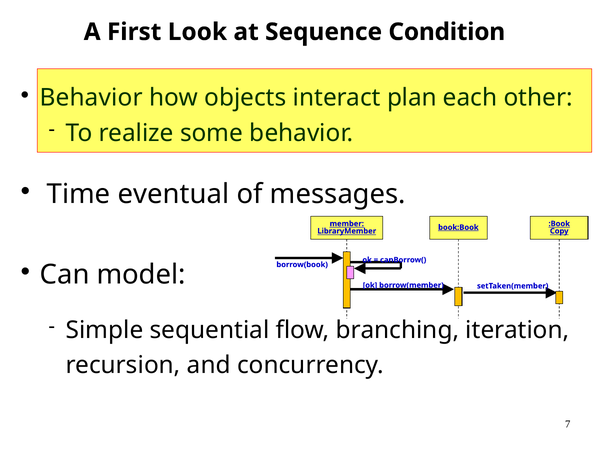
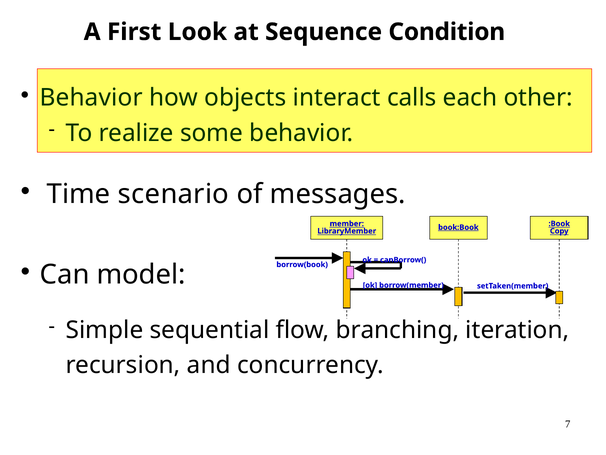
plan: plan -> calls (412, 98)
eventual: eventual -> scenario (173, 194)
